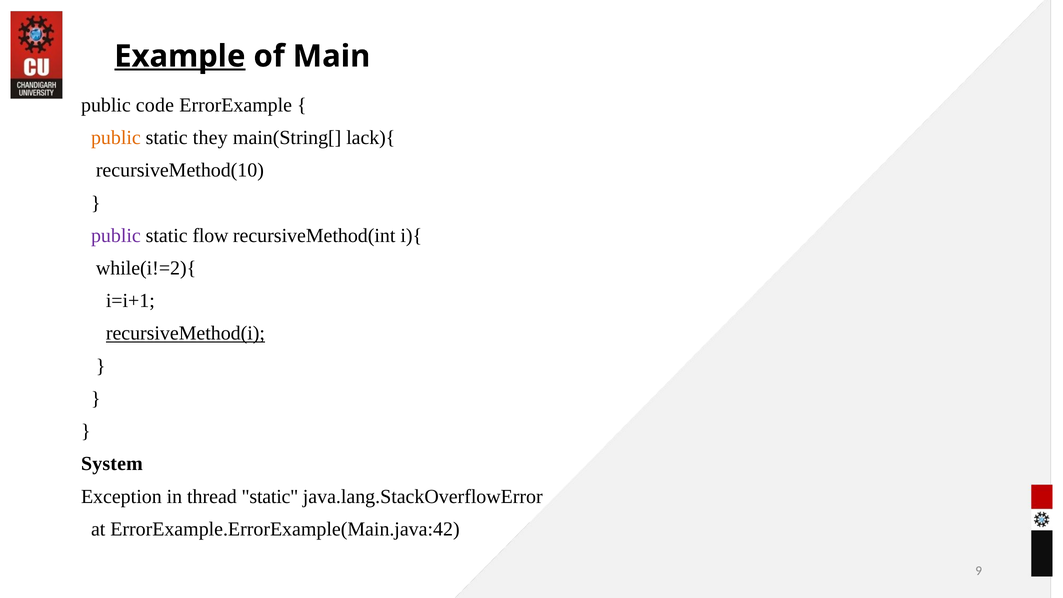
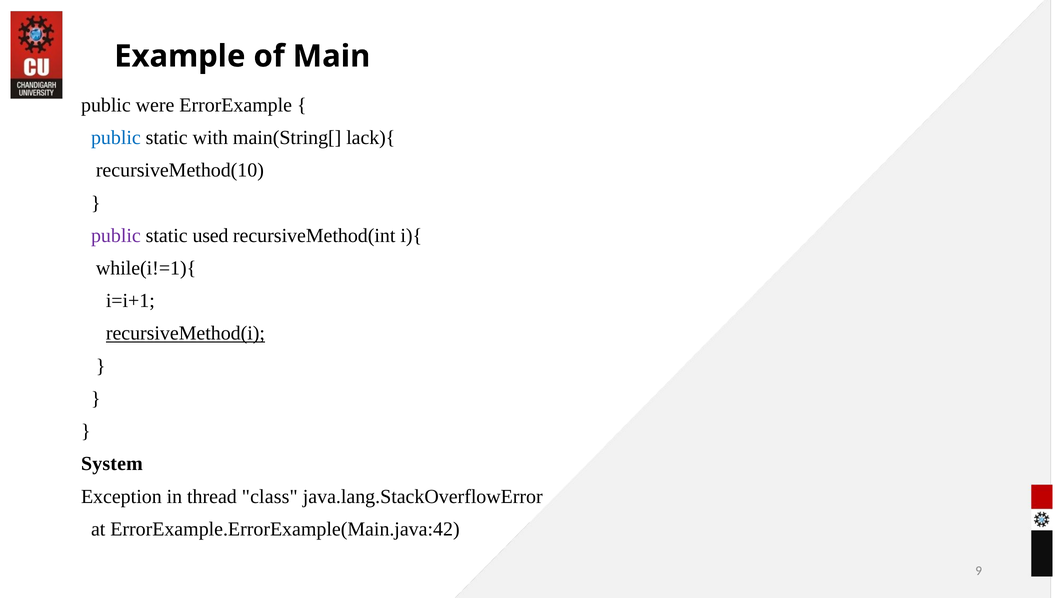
Example underline: present -> none (180, 56)
code: code -> were (155, 105)
public colour: orange -> blue (116, 138)
they: they -> with (210, 138)
flow: flow -> used (210, 236)
while(i!=2){: while(i!=2){ -> while(i!=1){ (146, 268)
thread static: static -> class (270, 496)
